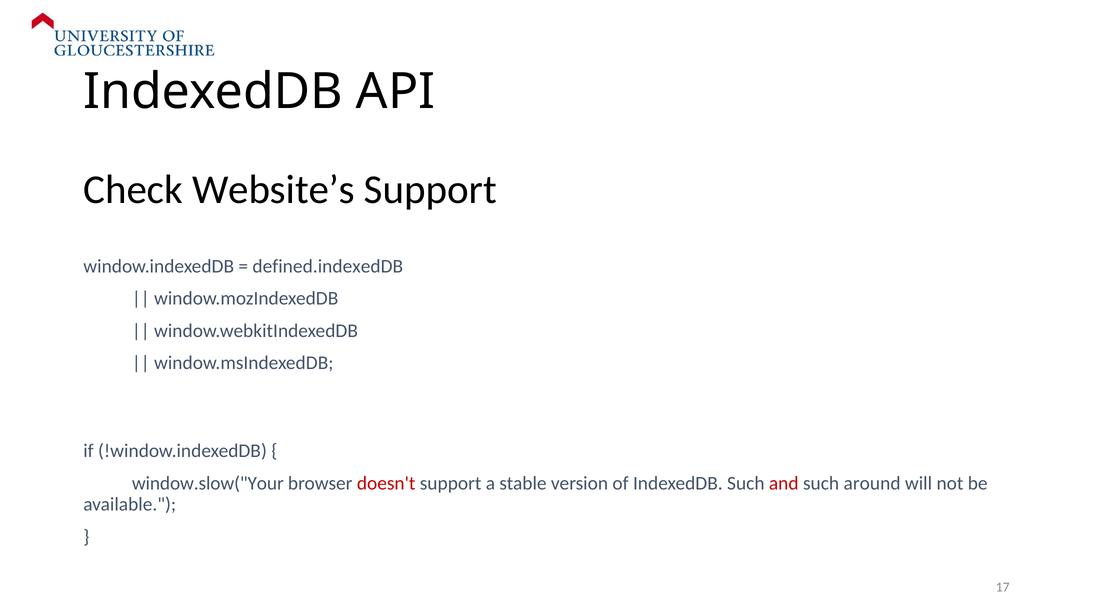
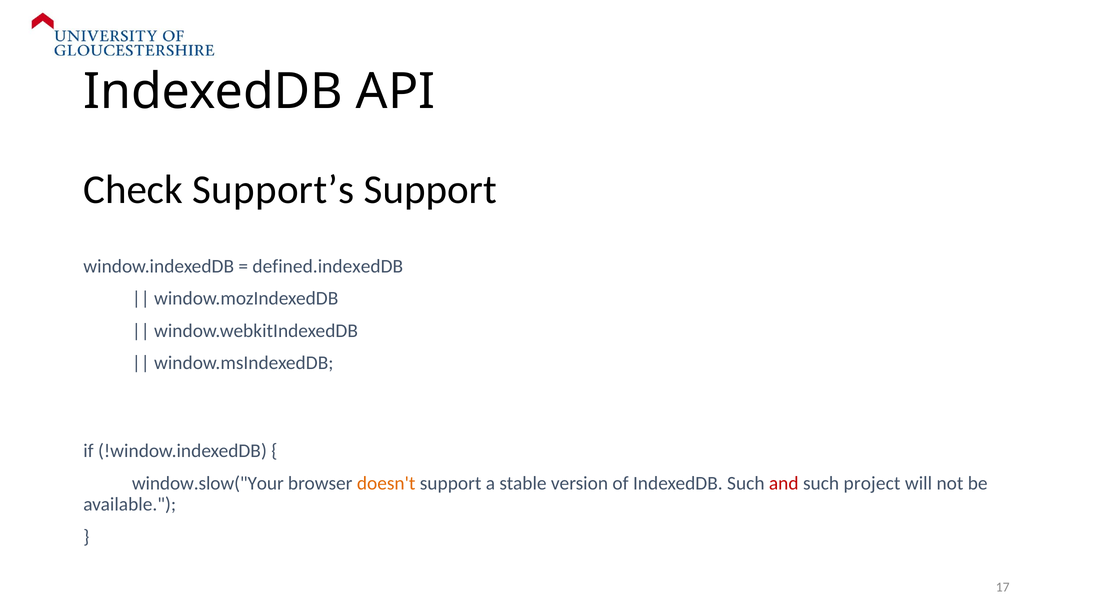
Website’s: Website’s -> Support’s (273, 190)
doesn't colour: red -> orange (386, 483)
around: around -> project (872, 483)
